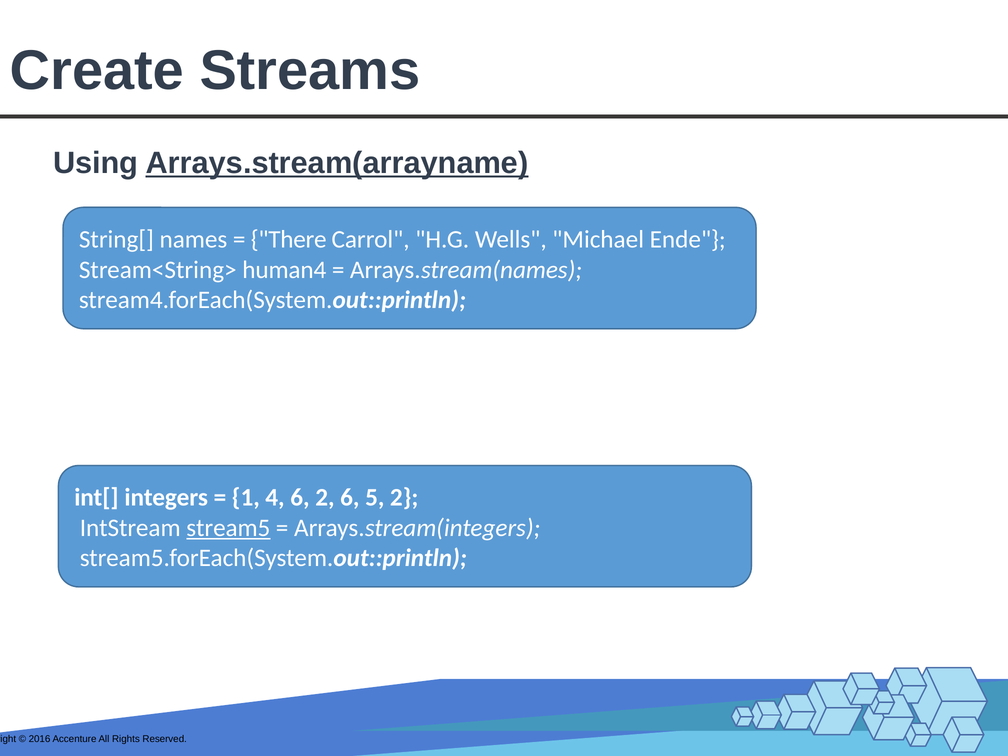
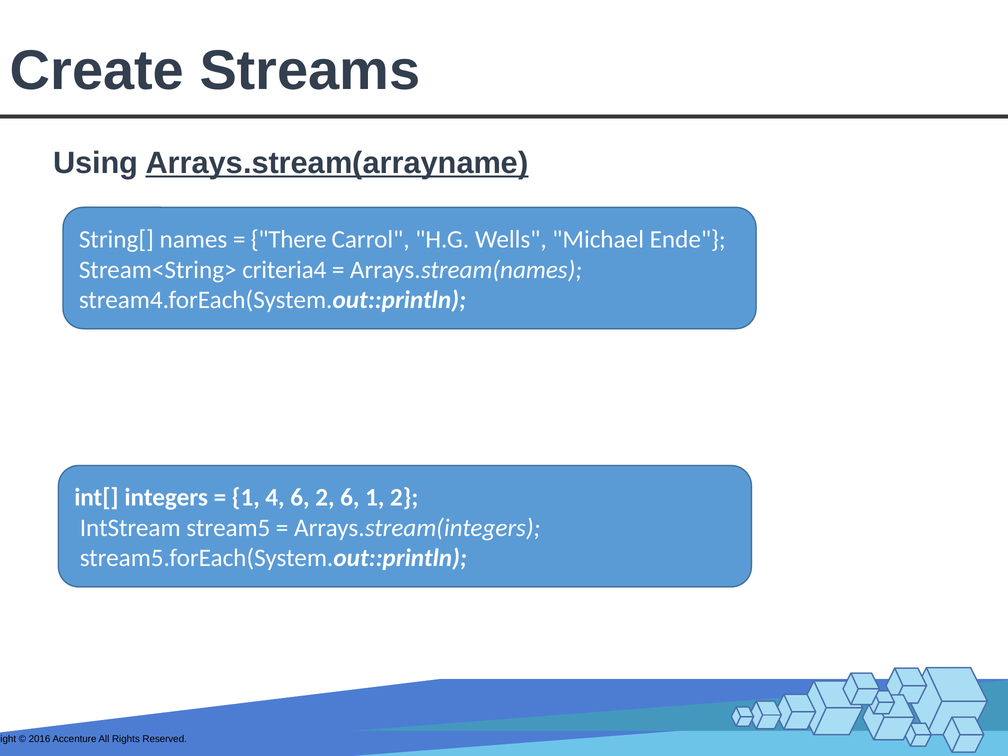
human4: human4 -> criteria4 (284, 270)
6 5: 5 -> 1 (375, 498)
stream5 underline: present -> none (228, 528)
